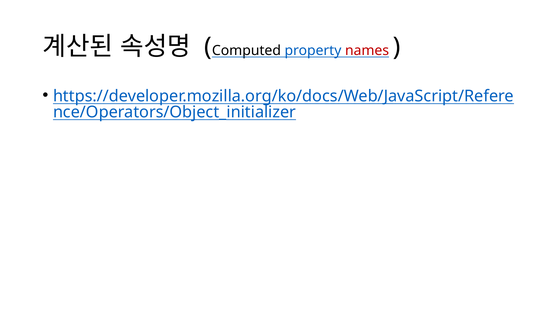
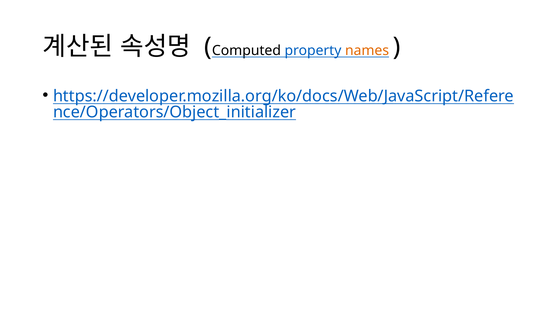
names colour: red -> orange (367, 51)
